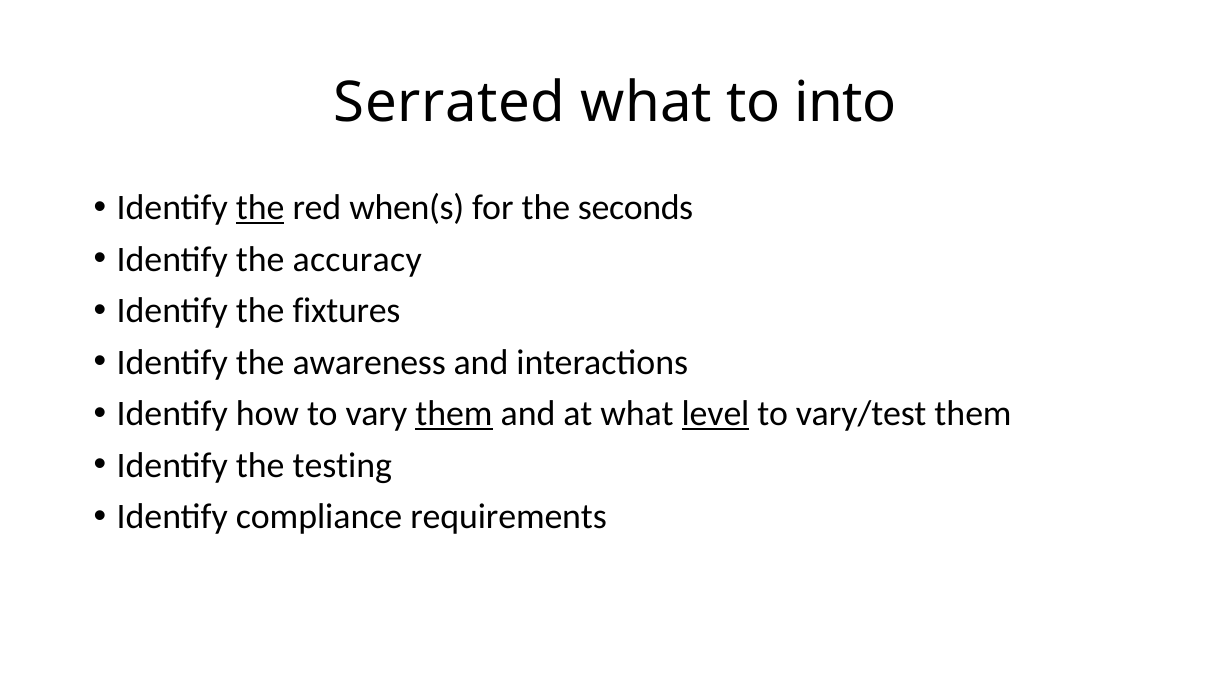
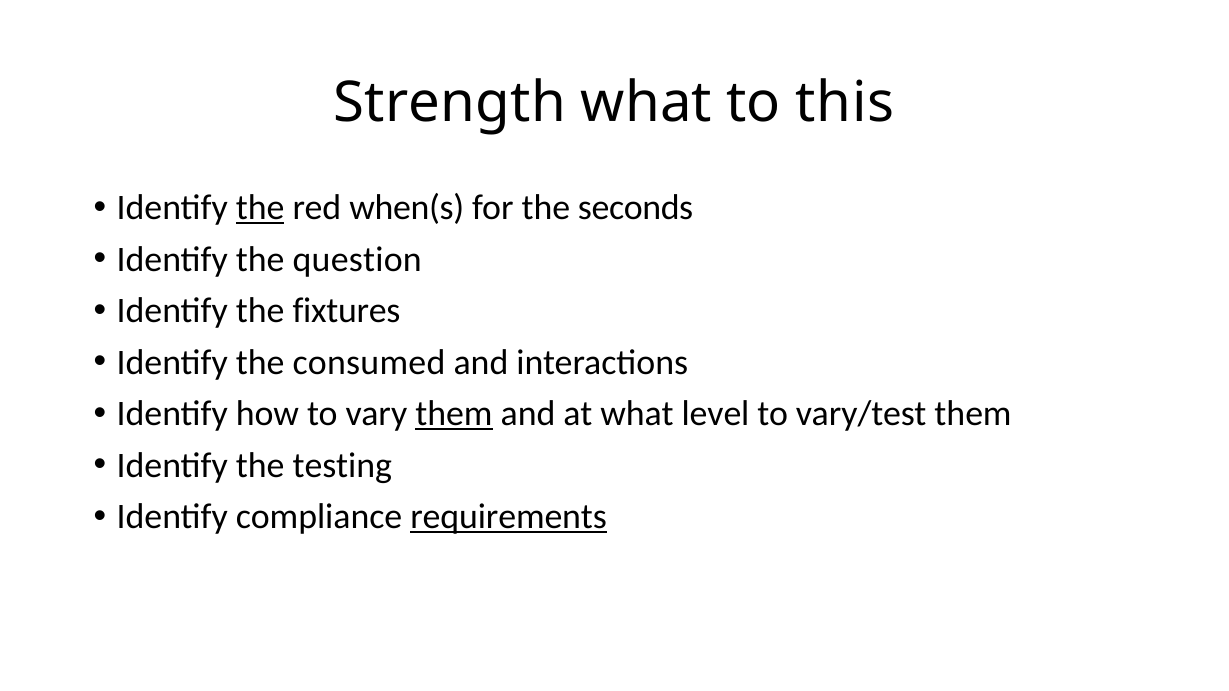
Serrated: Serrated -> Strength (450, 103)
into: into -> this (845, 103)
accuracy: accuracy -> question (357, 259)
awareness: awareness -> consumed (369, 362)
level underline: present -> none (716, 414)
requirements underline: none -> present (509, 517)
